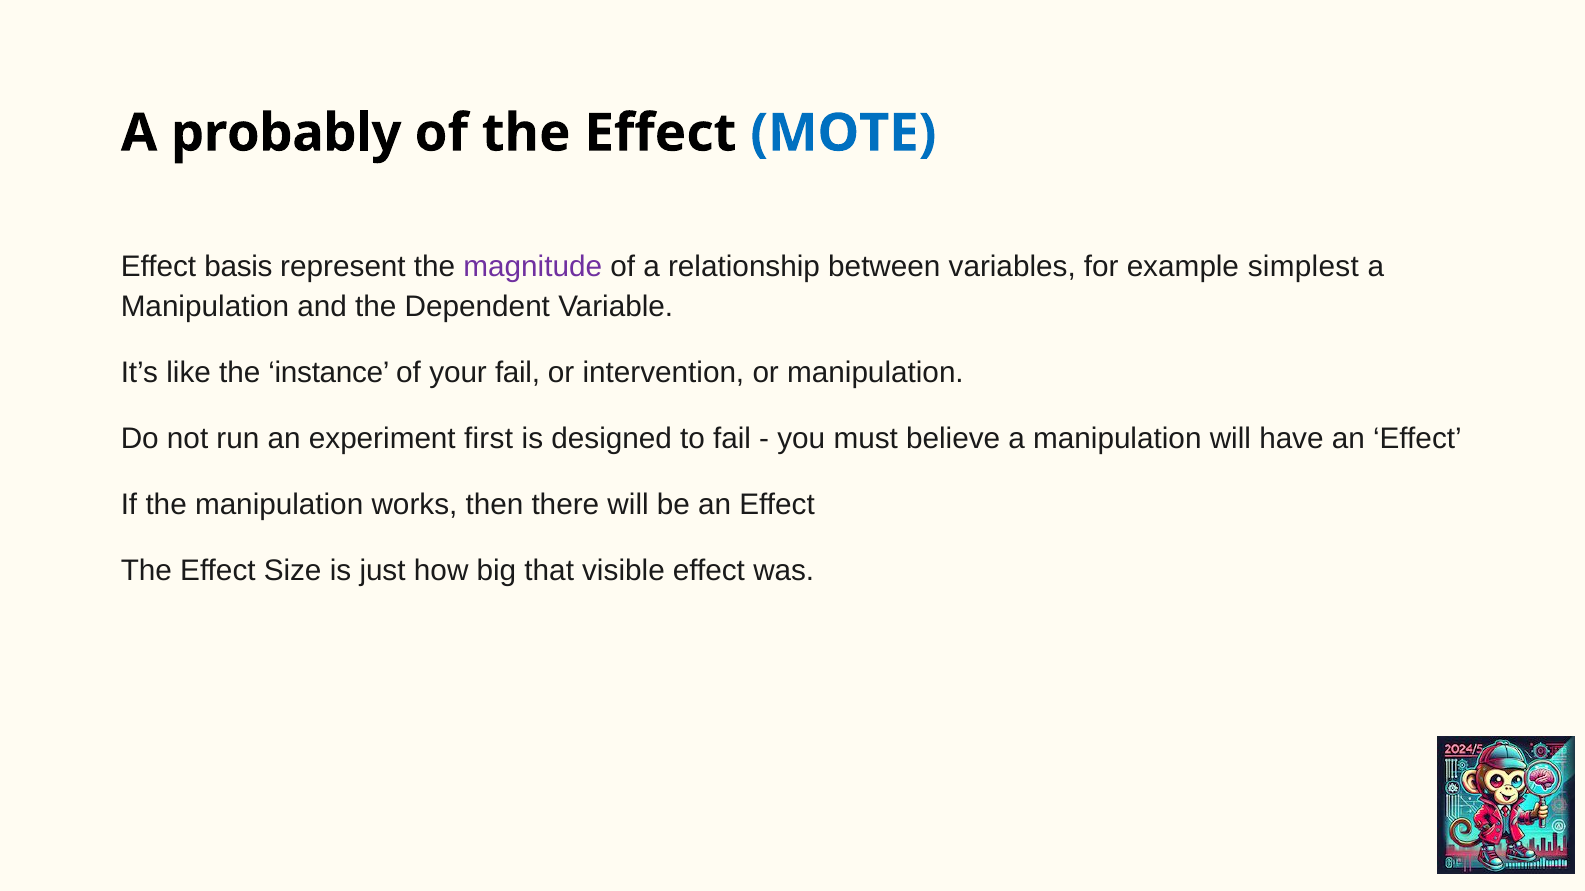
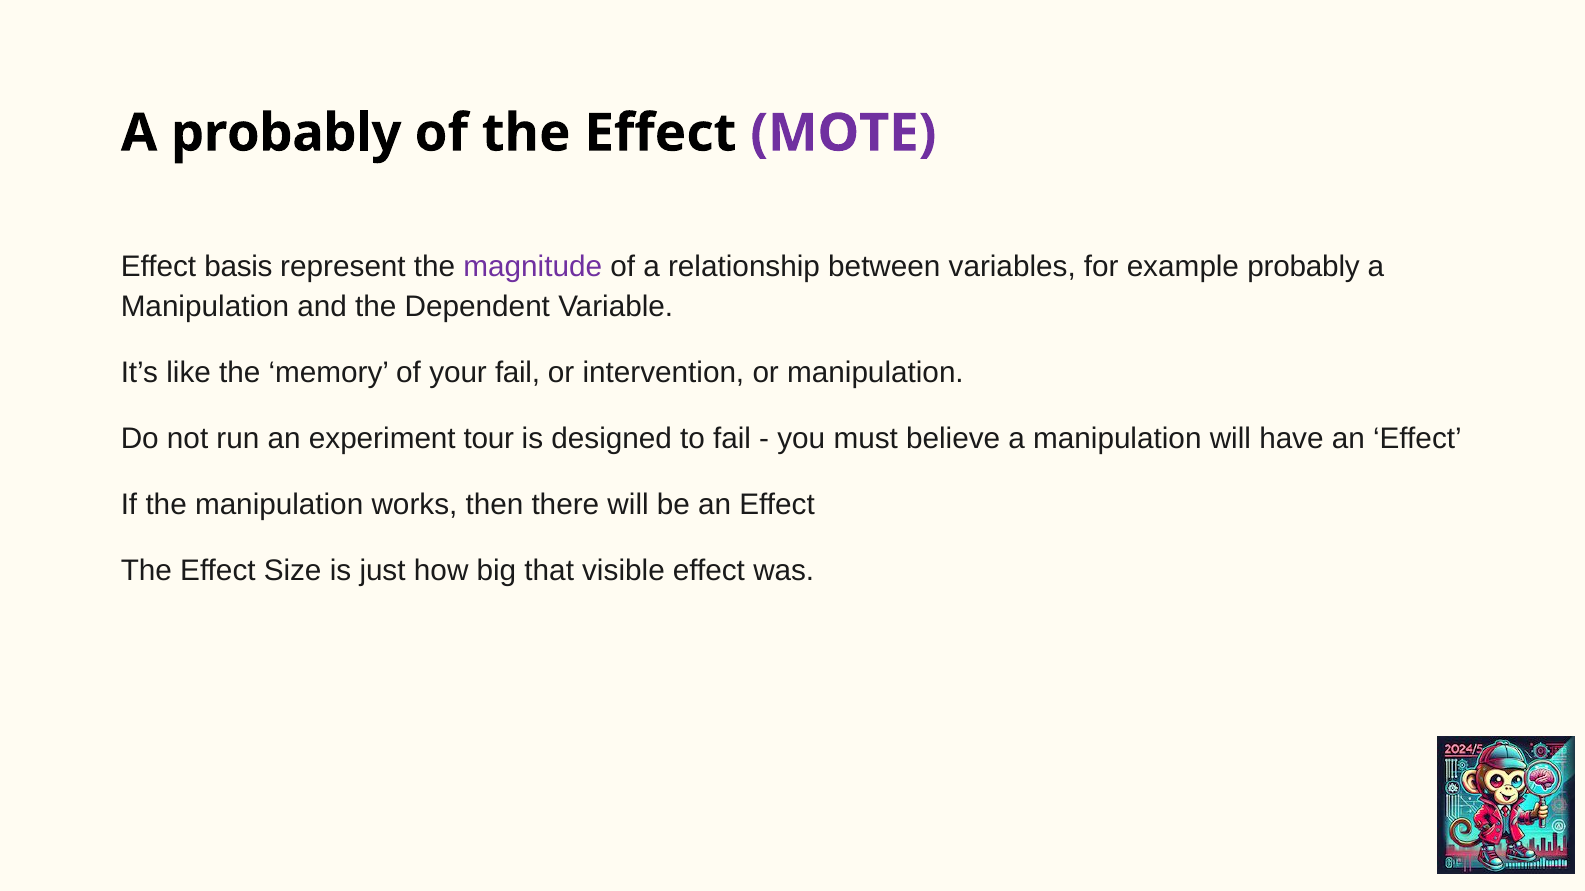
MOTE colour: blue -> purple (843, 133)
example simplest: simplest -> probably (1304, 267)
instance: instance -> memory (329, 373)
first: first -> tour (489, 439)
